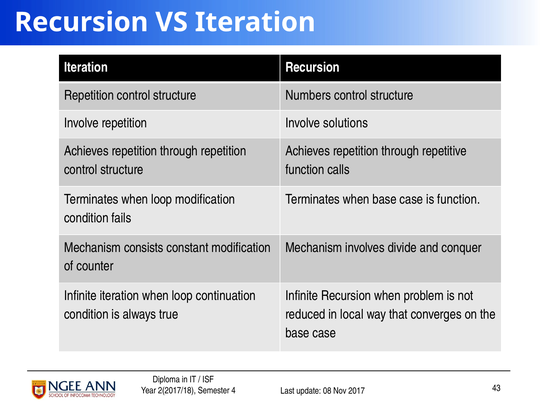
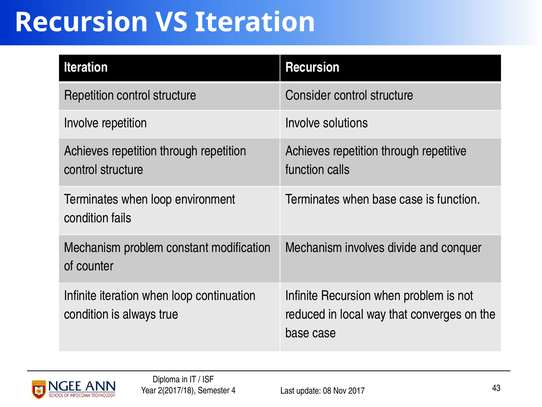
Numbers: Numbers -> Consider (308, 95)
loop modification: modification -> environment (205, 199)
Mechanism consists: consists -> problem (144, 247)
